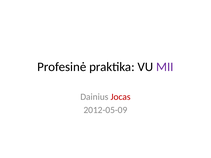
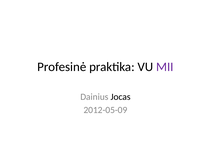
Jocas colour: red -> black (121, 97)
